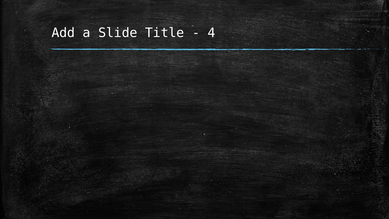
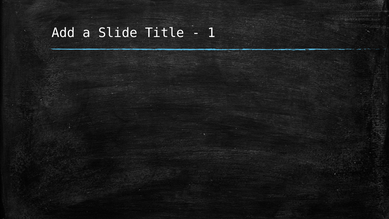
4: 4 -> 1 (212, 33)
